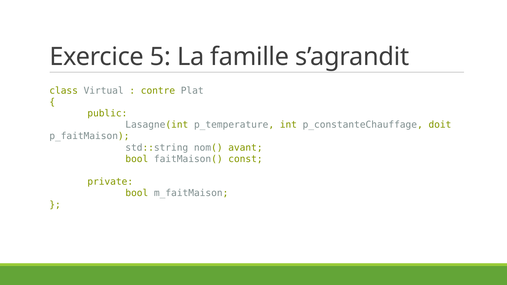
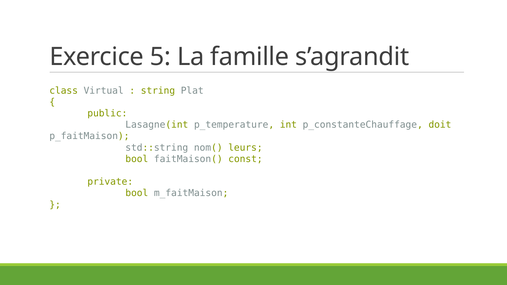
contre: contre -> string (158, 91)
avant: avant -> leurs (245, 148)
